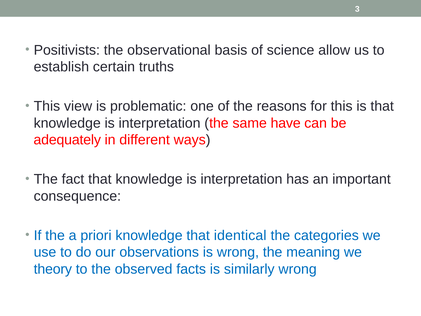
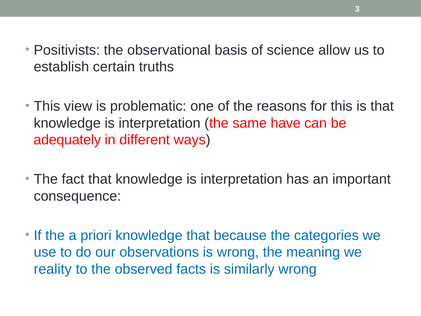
identical: identical -> because (240, 235)
theory: theory -> reality (53, 269)
